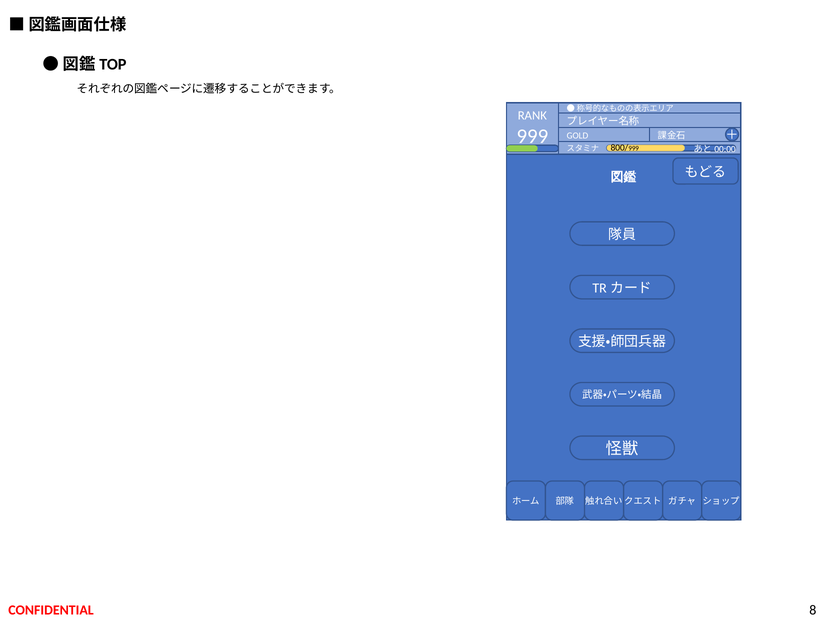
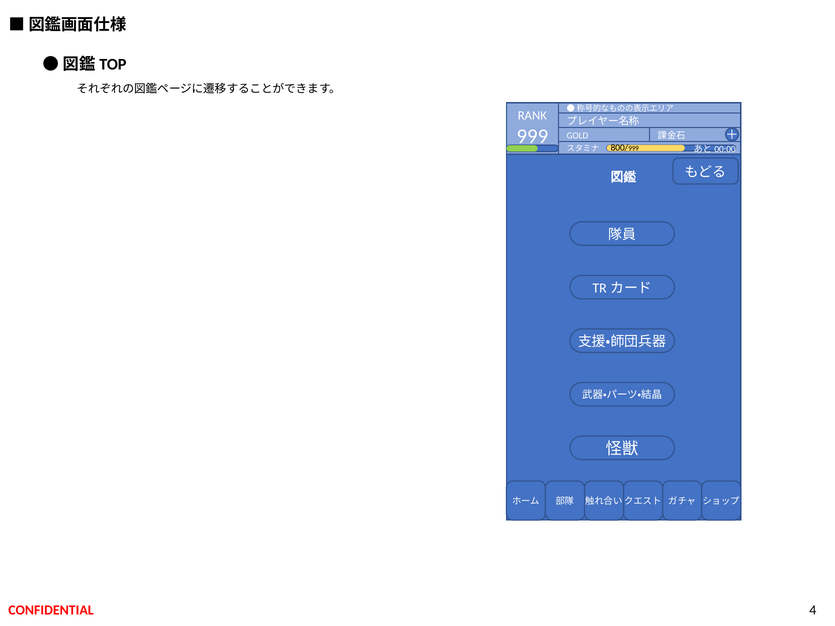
8: 8 -> 4 (813, 610)
